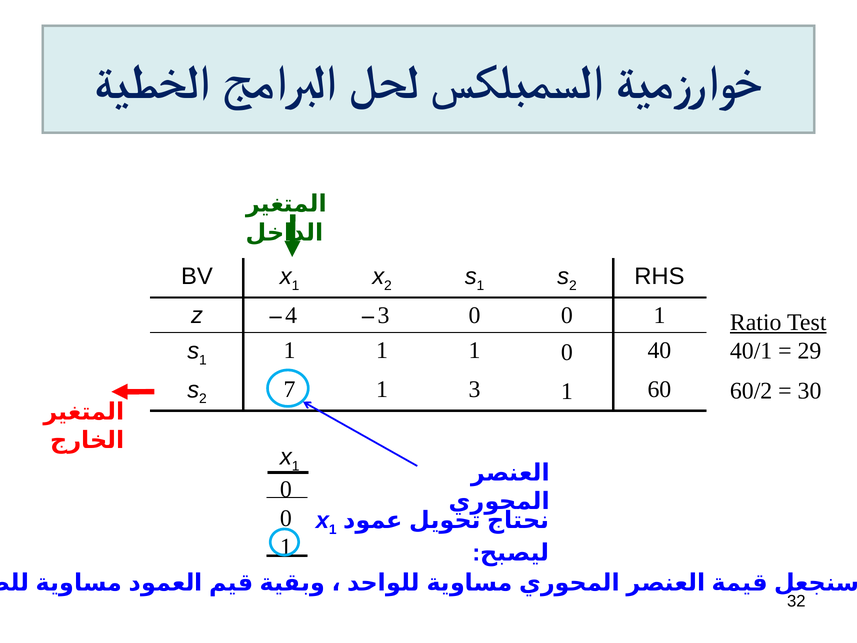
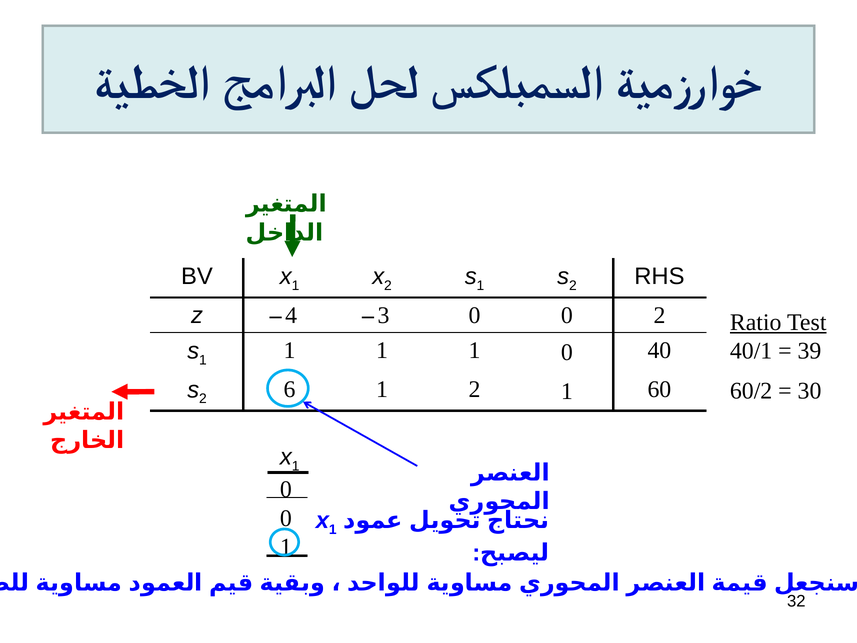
3 0 0 1: 1 -> 2 (659, 315)
29: 29 -> 39 (809, 351)
7: 7 -> 6 (290, 389)
1 3: 3 -> 2 (475, 389)
